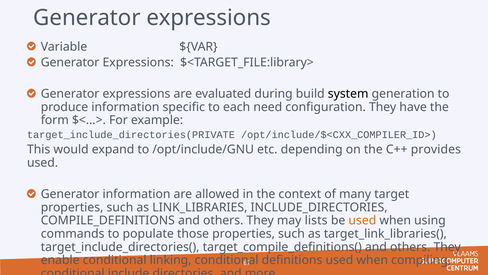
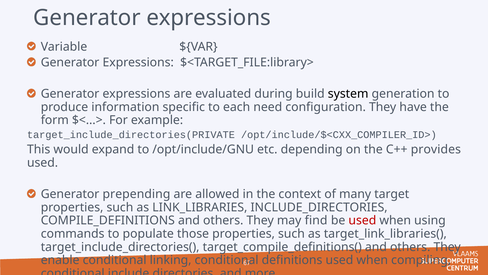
Generator information: information -> prepending (136, 194)
lists: lists -> find (316, 220)
used colour: orange -> red (362, 220)
